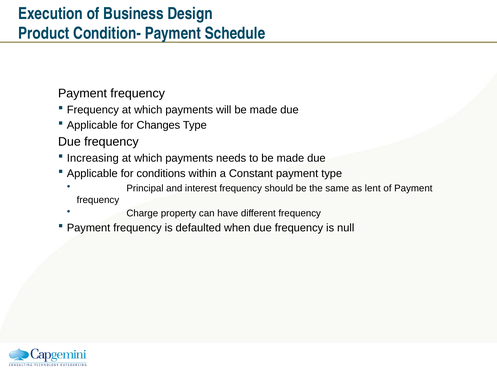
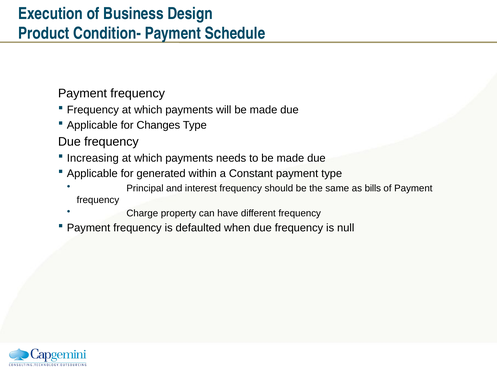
conditions: conditions -> generated (161, 174)
lent: lent -> bills (373, 188)
